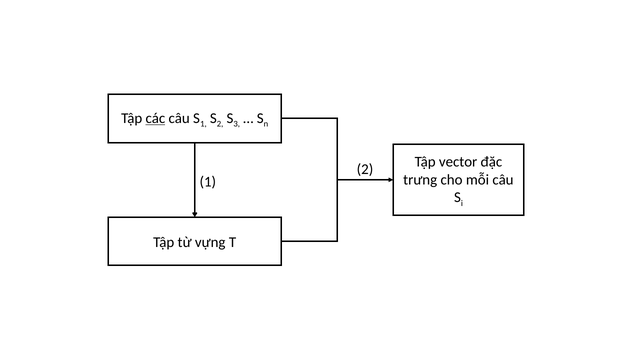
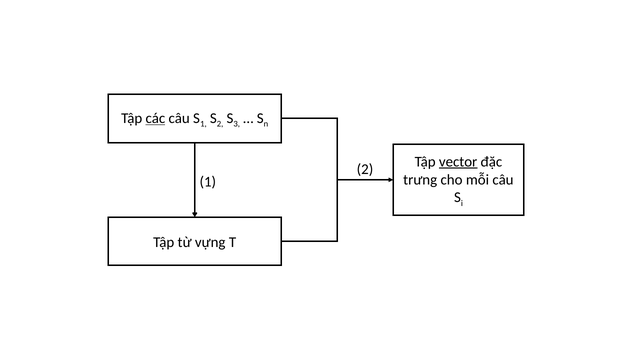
vector underline: none -> present (458, 162)
